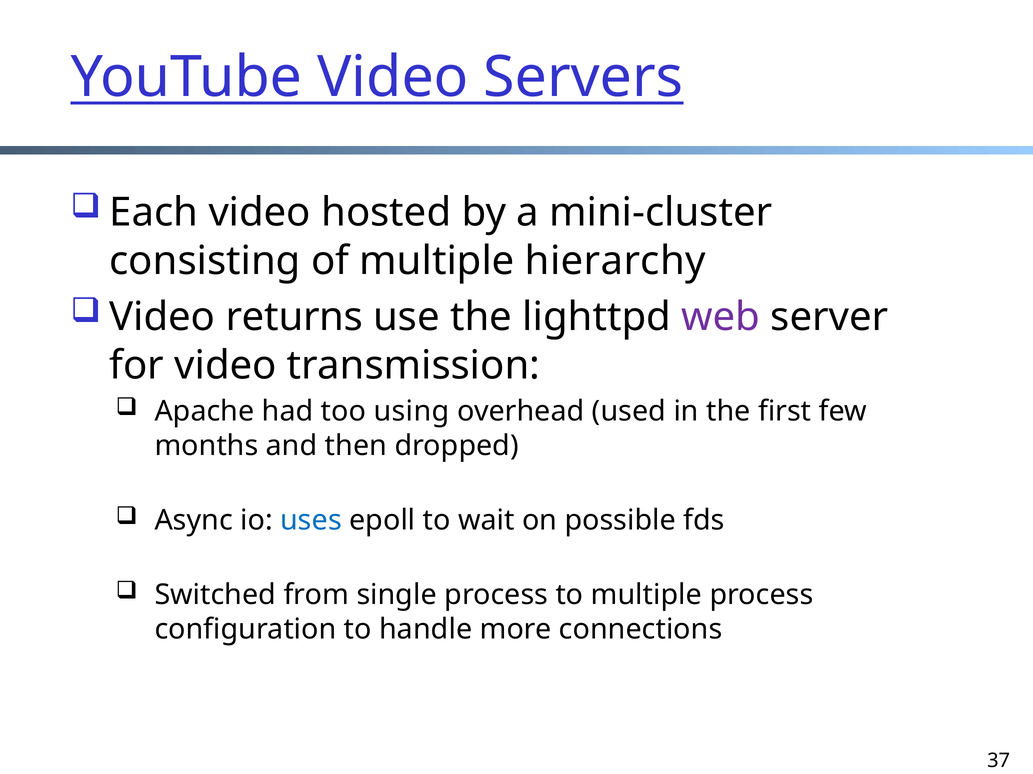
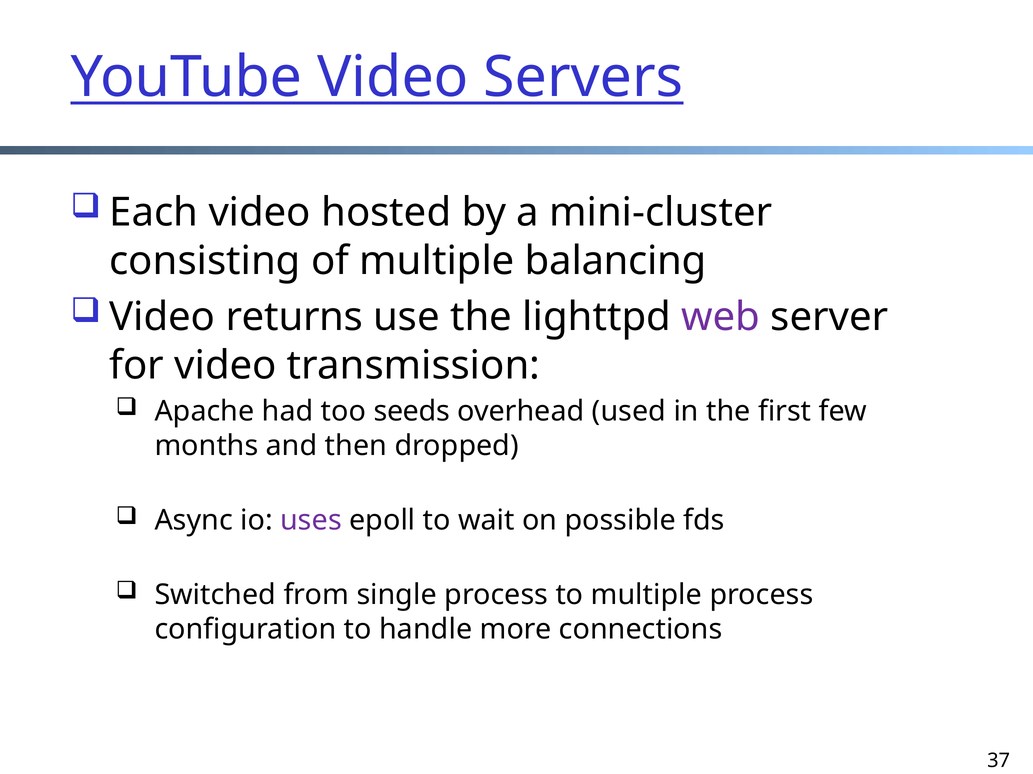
hierarchy: hierarchy -> balancing (616, 261)
using: using -> seeds (412, 412)
uses colour: blue -> purple (311, 521)
